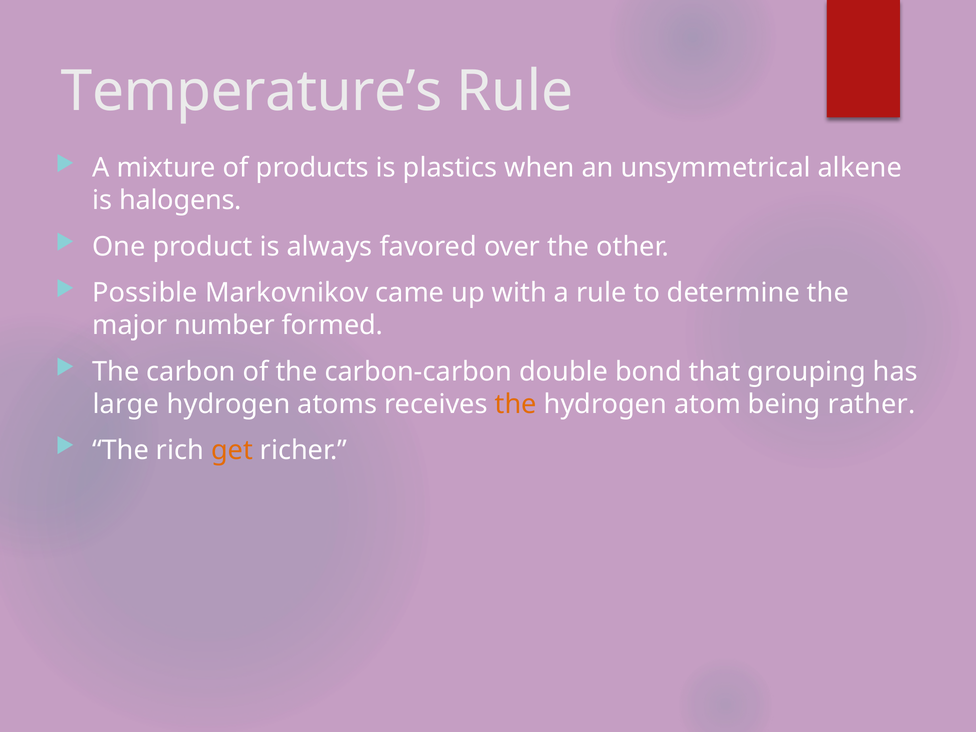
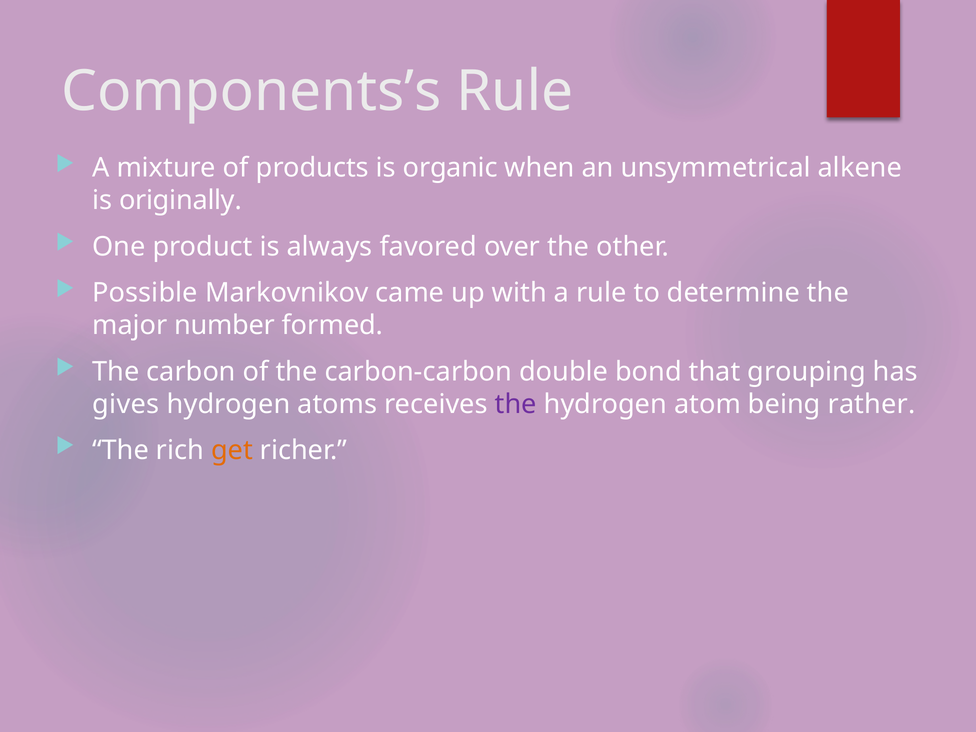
Temperature’s: Temperature’s -> Components’s (251, 91)
plastics: plastics -> organic (450, 168)
halogens: halogens -> originally (180, 201)
large: large -> gives (126, 404)
the colour: orange -> purple (516, 404)
